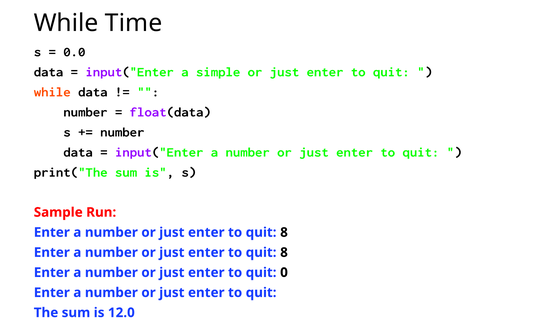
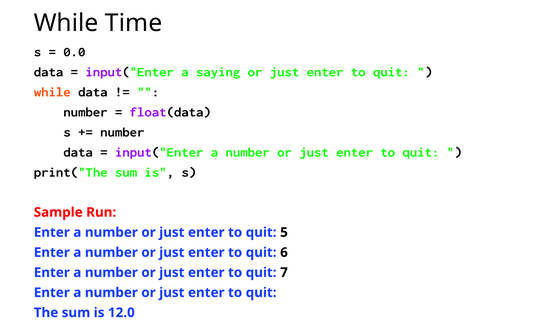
simple: simple -> saying (218, 72)
8: 8 -> 5 (284, 233)
8: 8 -> 6 (284, 253)
0: 0 -> 7 (284, 273)
